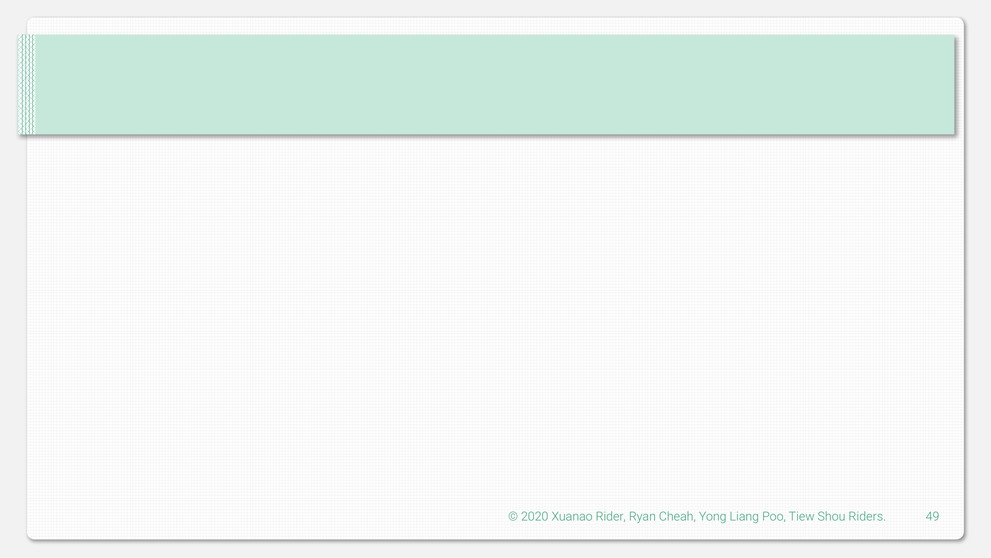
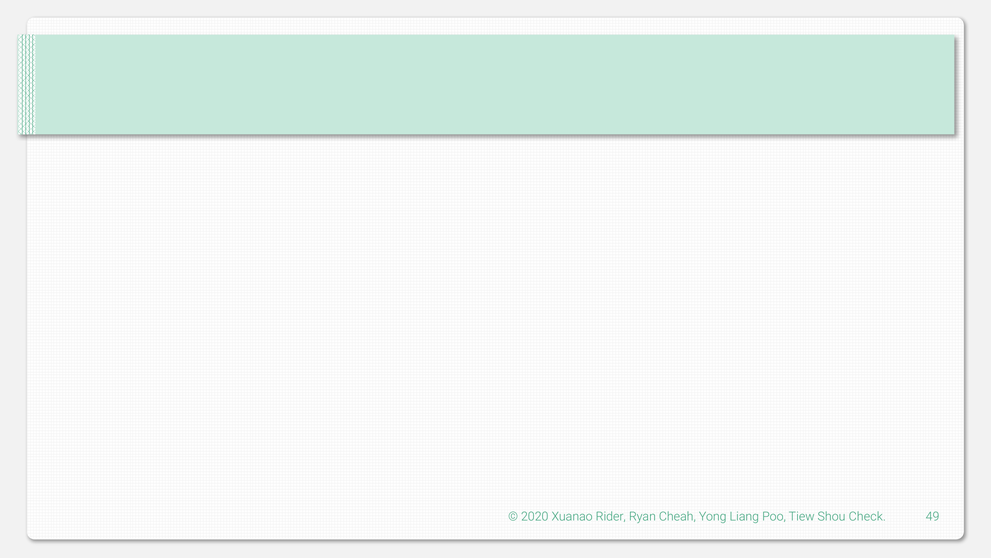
Riders: Riders -> Check (867, 516)
